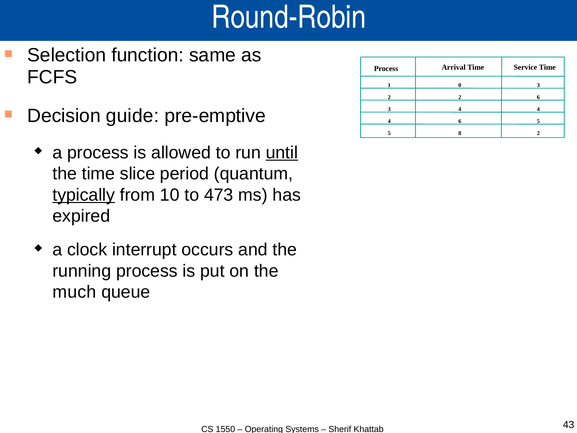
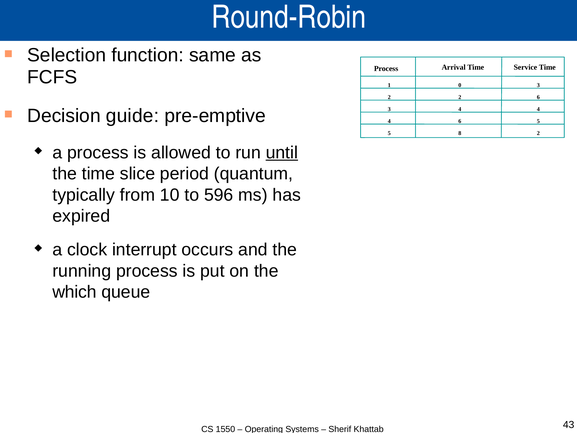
typically underline: present -> none (84, 195)
473: 473 -> 596 (219, 195)
much: much -> which (75, 292)
